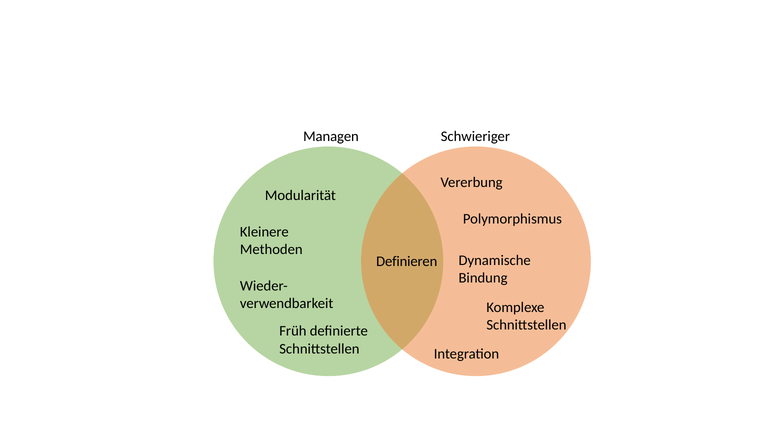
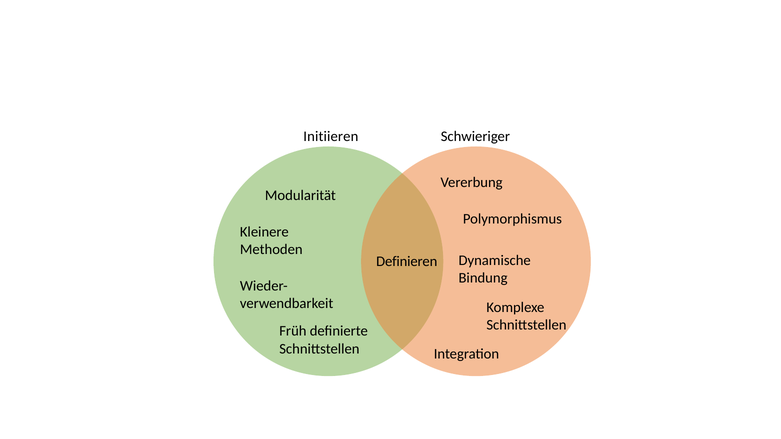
Managen: Managen -> Initiieren (331, 136)
